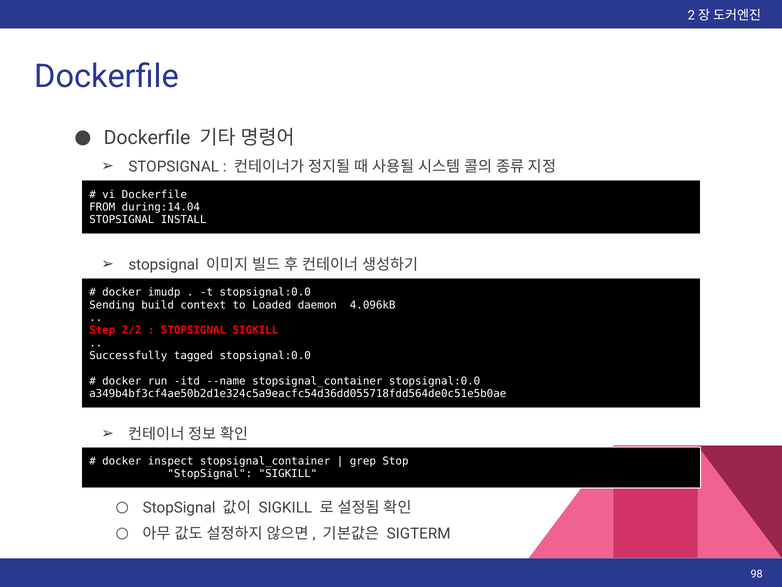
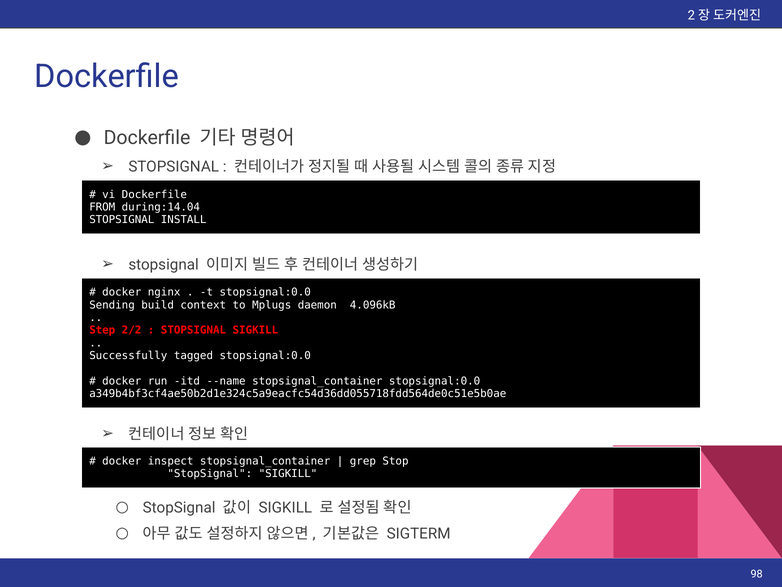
imudp: imudp -> nginx (164, 292)
Loaded: Loaded -> Mplugs (272, 305)
